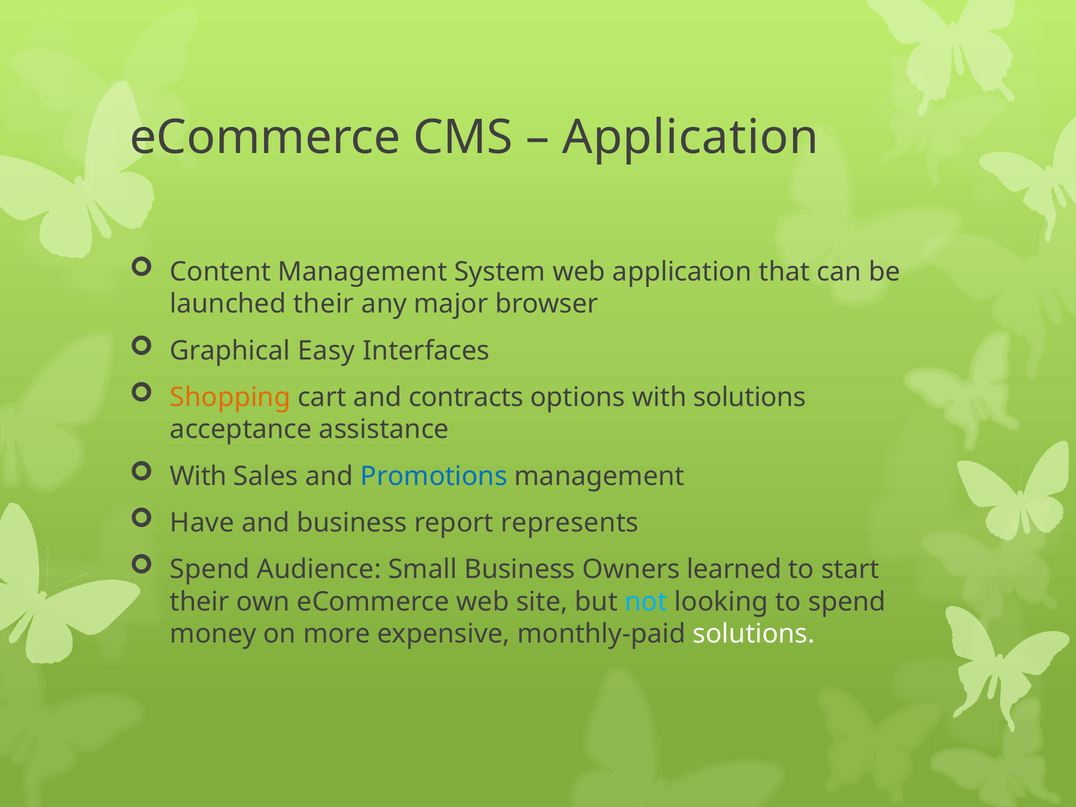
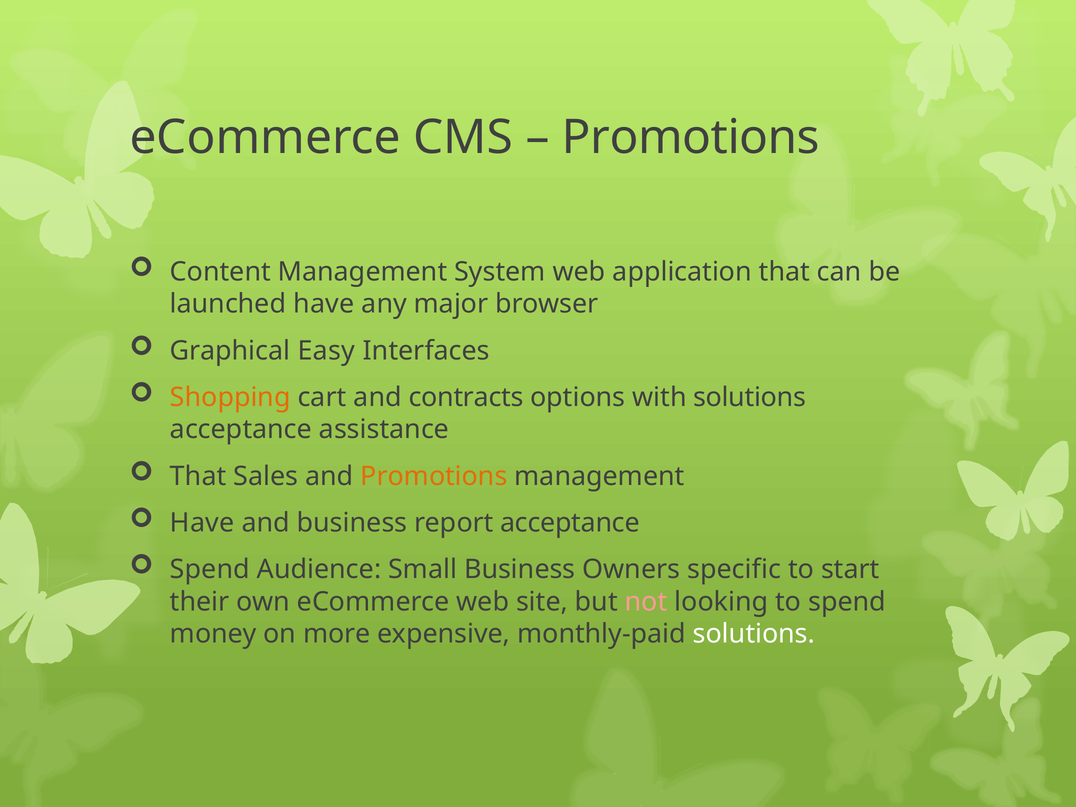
Application: Application -> Promotions (691, 137)
launched their: their -> have (324, 304)
With: With -> That (198, 476)
Promotions colour: blue -> orange (434, 476)
report represents: represents -> acceptance (570, 523)
learned: learned -> specific (734, 569)
not colour: light blue -> pink (646, 602)
